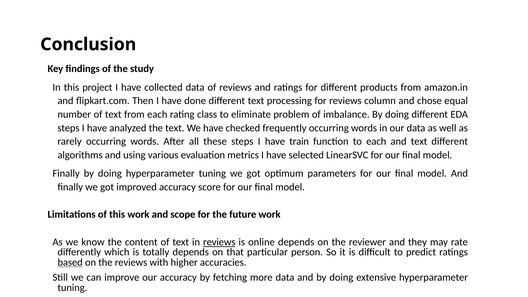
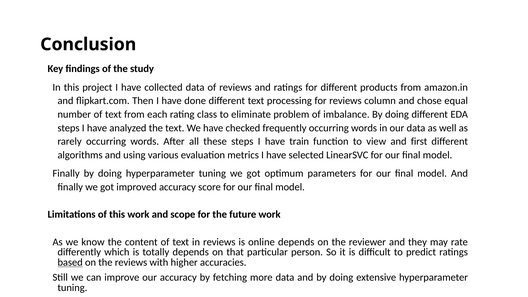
to each: each -> view (376, 141)
and text: text -> first (419, 141)
reviews underline: present -> none (219, 242)
